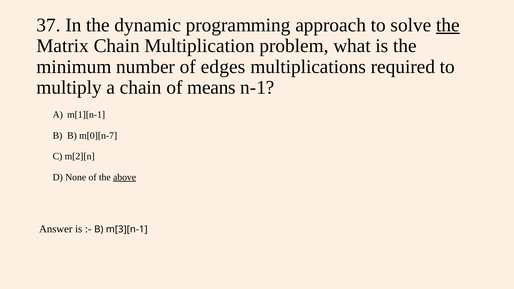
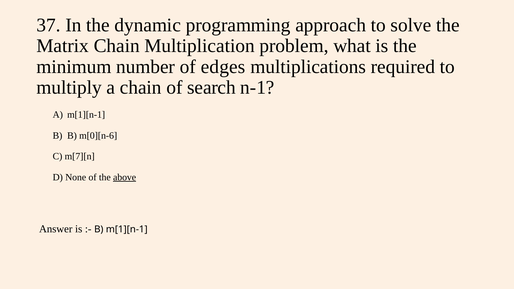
the underline: present -> none (448, 25)
means: means -> search (211, 88)
m[0][n-7: m[0][n-7 -> m[0][n-6 (98, 136)
m[2][n: m[2][n -> m[7][n (80, 156)
B m[3][n-1: m[3][n-1 -> m[1][n-1 (127, 230)
